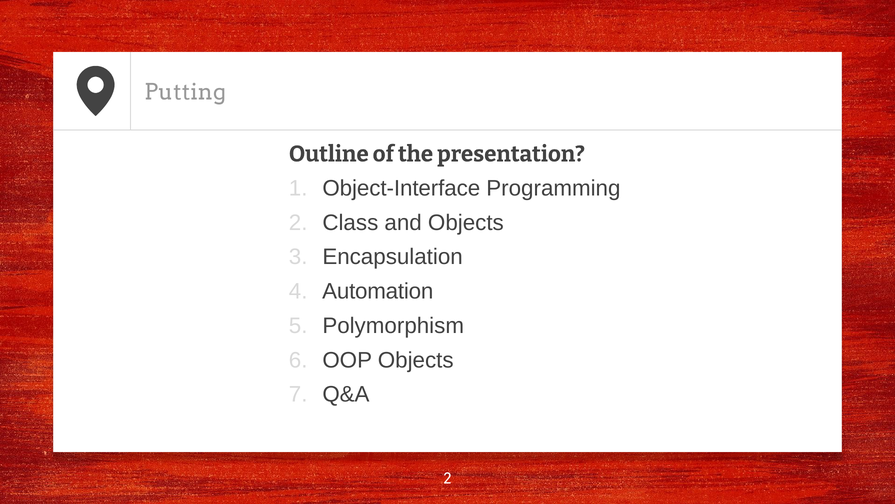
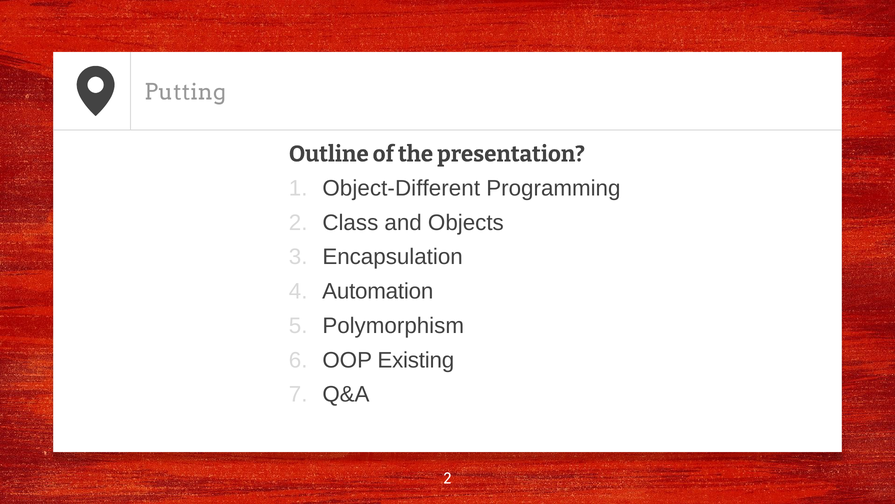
Object-Interface: Object-Interface -> Object-Different (401, 188)
OOP Objects: Objects -> Existing (416, 360)
